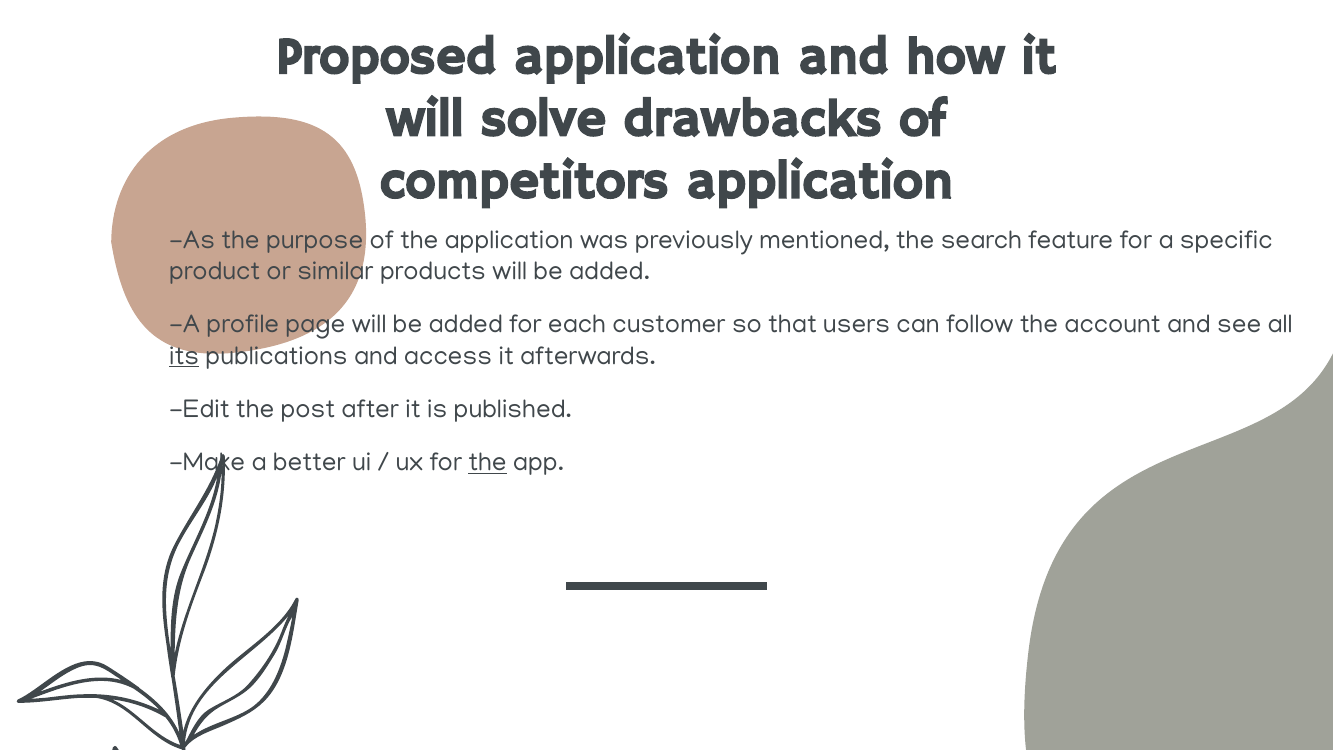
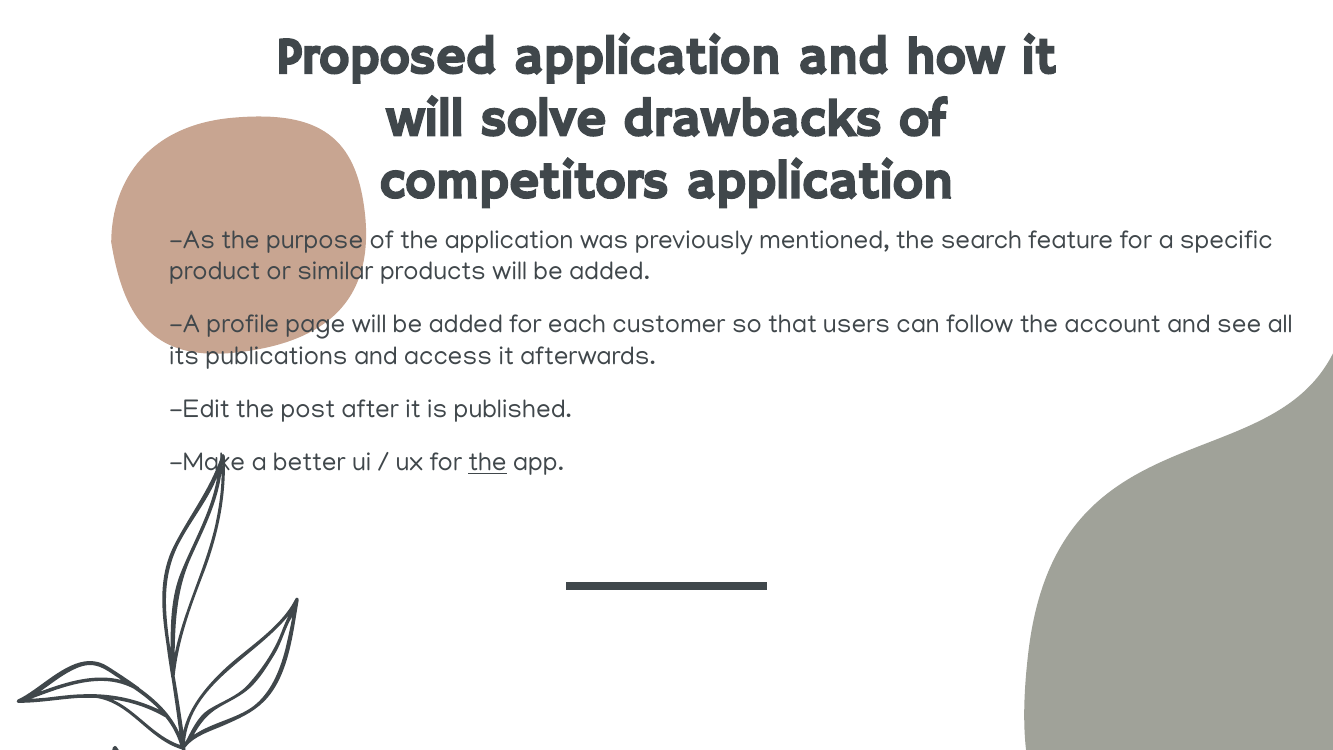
its underline: present -> none (184, 355)
